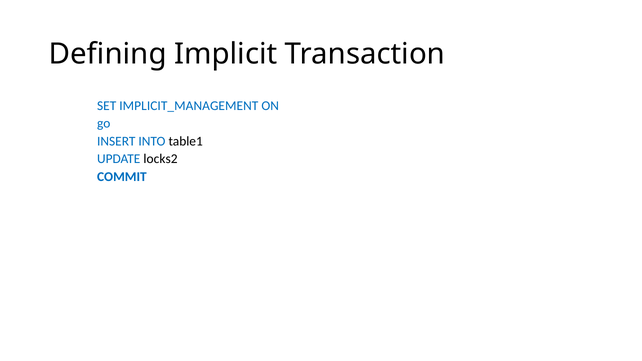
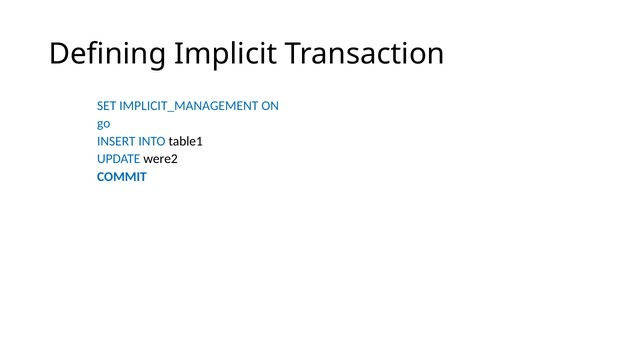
locks2: locks2 -> were2 (161, 159)
